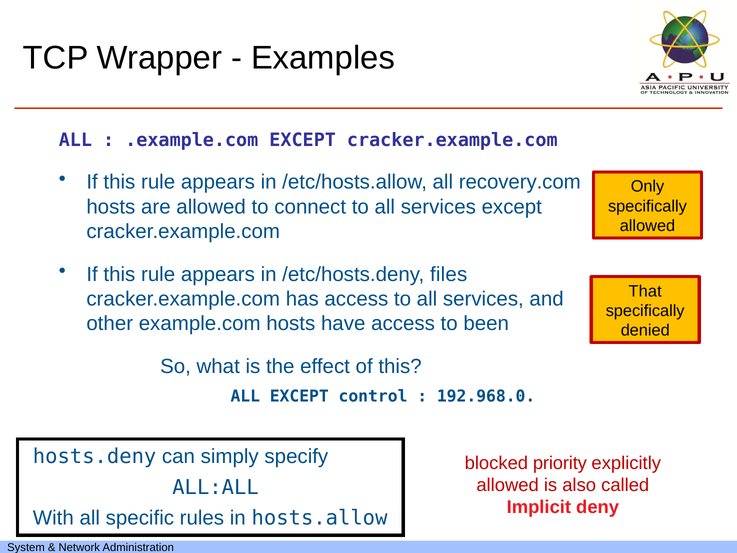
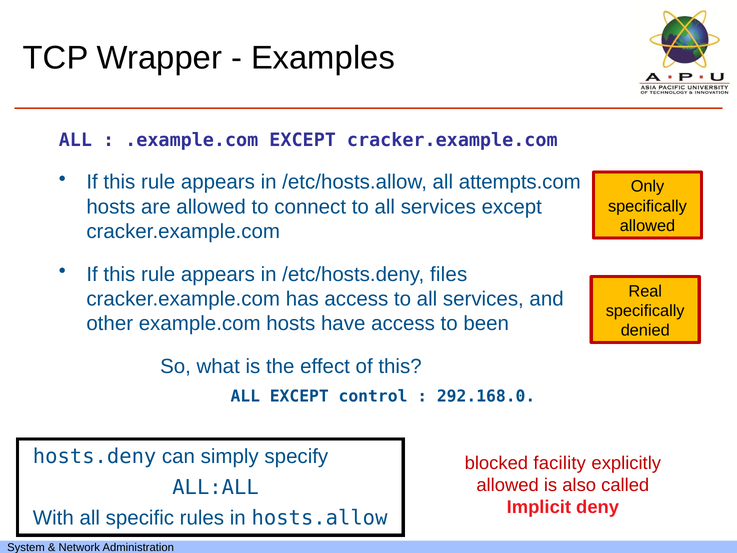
recovery.com: recovery.com -> attempts.com (520, 182)
That: That -> Real (645, 291)
192.968.0: 192.968.0 -> 292.168.0 (486, 396)
priority: priority -> facility (560, 463)
